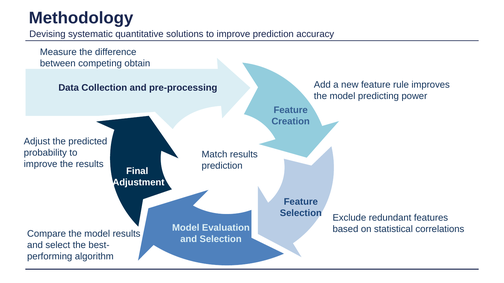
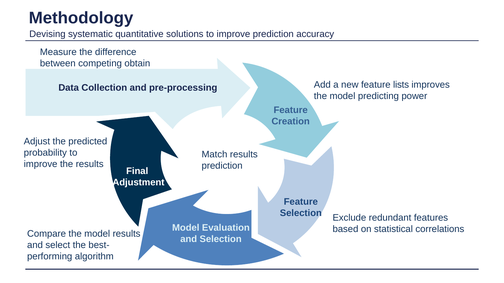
rule: rule -> lists (401, 85)
